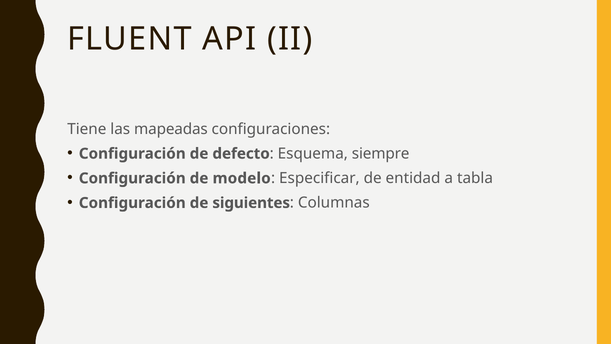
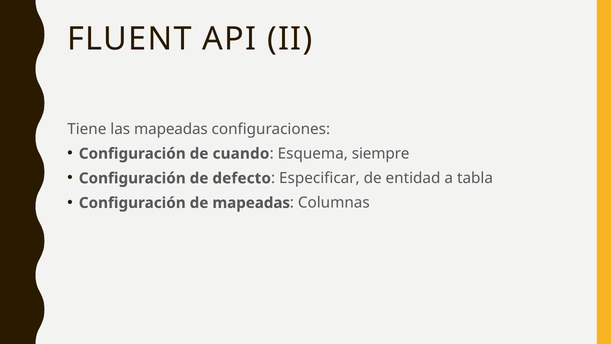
defecto: defecto -> cuando (241, 154)
modelo: modelo -> defecto (242, 178)
de siguientes: siguientes -> mapeadas (251, 203)
